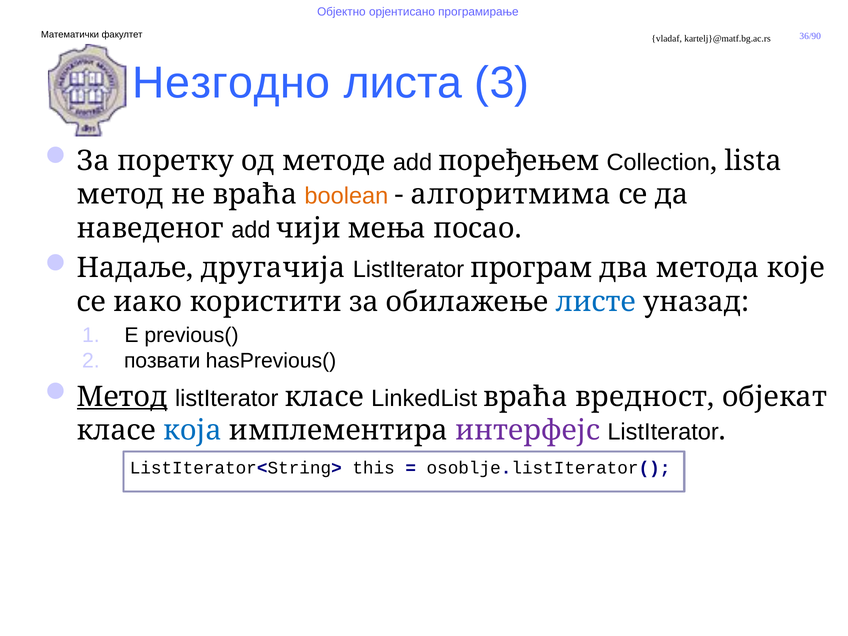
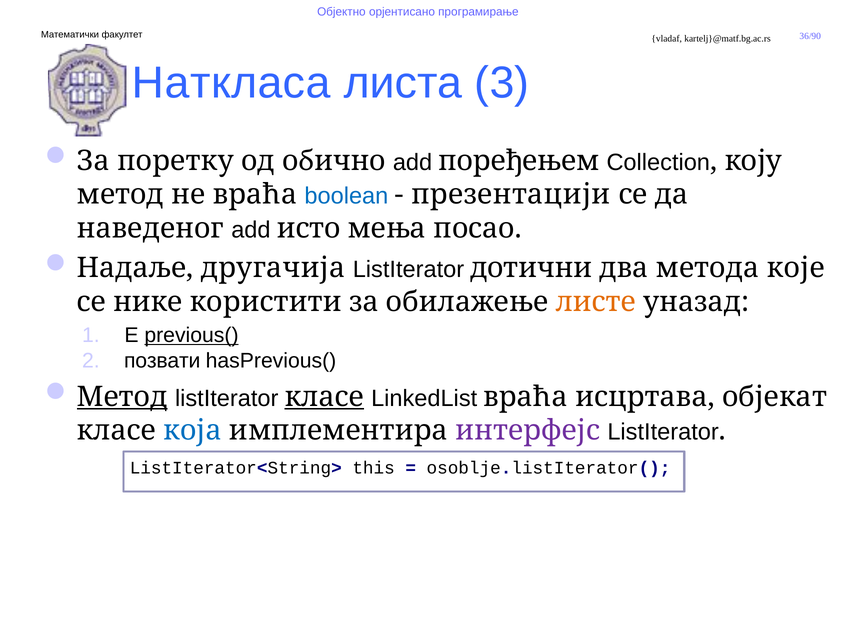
Незгодно: Незгодно -> Наткласа (231, 83)
методе: методе -> обично (334, 161)
lista: lista -> коју (753, 161)
boolean colour: orange -> blue (346, 196)
алгоритмима: алгоритмима -> презентацији (511, 195)
чији: чији -> исто (308, 229)
програм: програм -> дотични (531, 268)
иако: иако -> нике (148, 302)
листе colour: blue -> orange (596, 302)
previous( underline: none -> present (191, 335)
класе underline: none -> present (324, 397)
вредност: вредност -> исцртава (645, 397)
